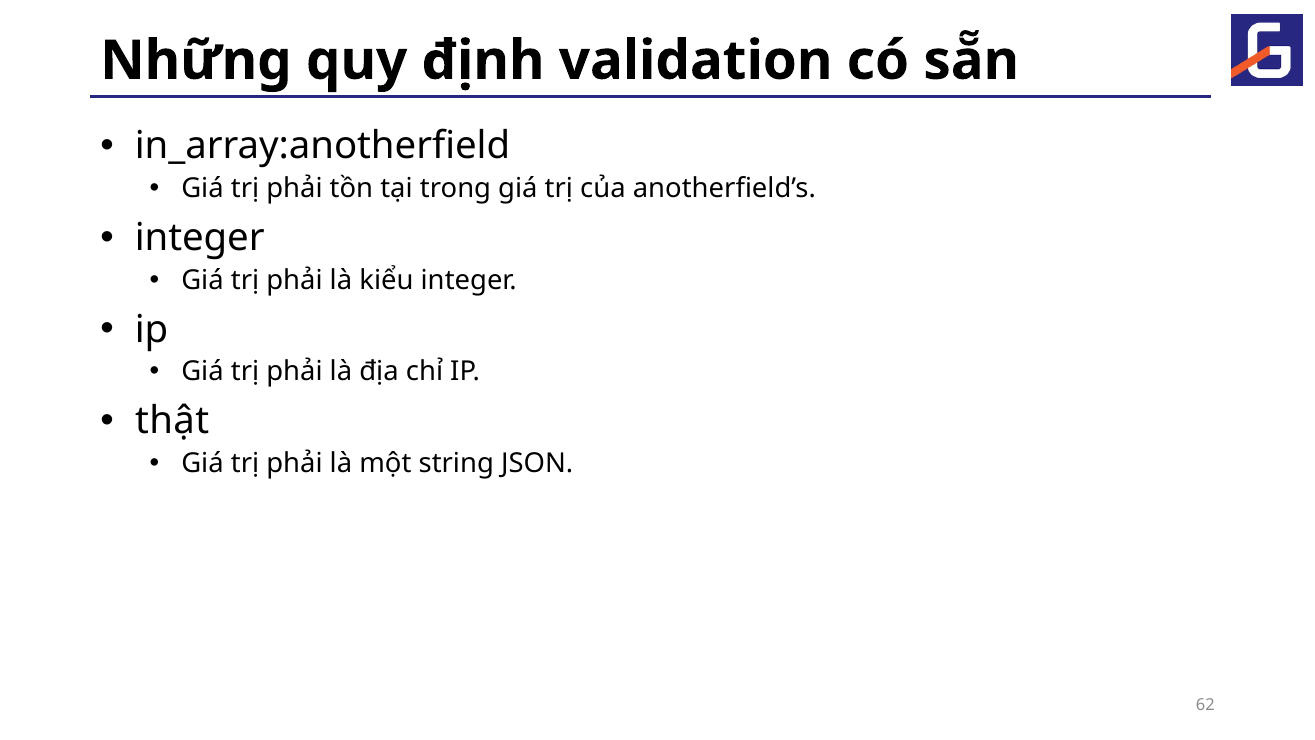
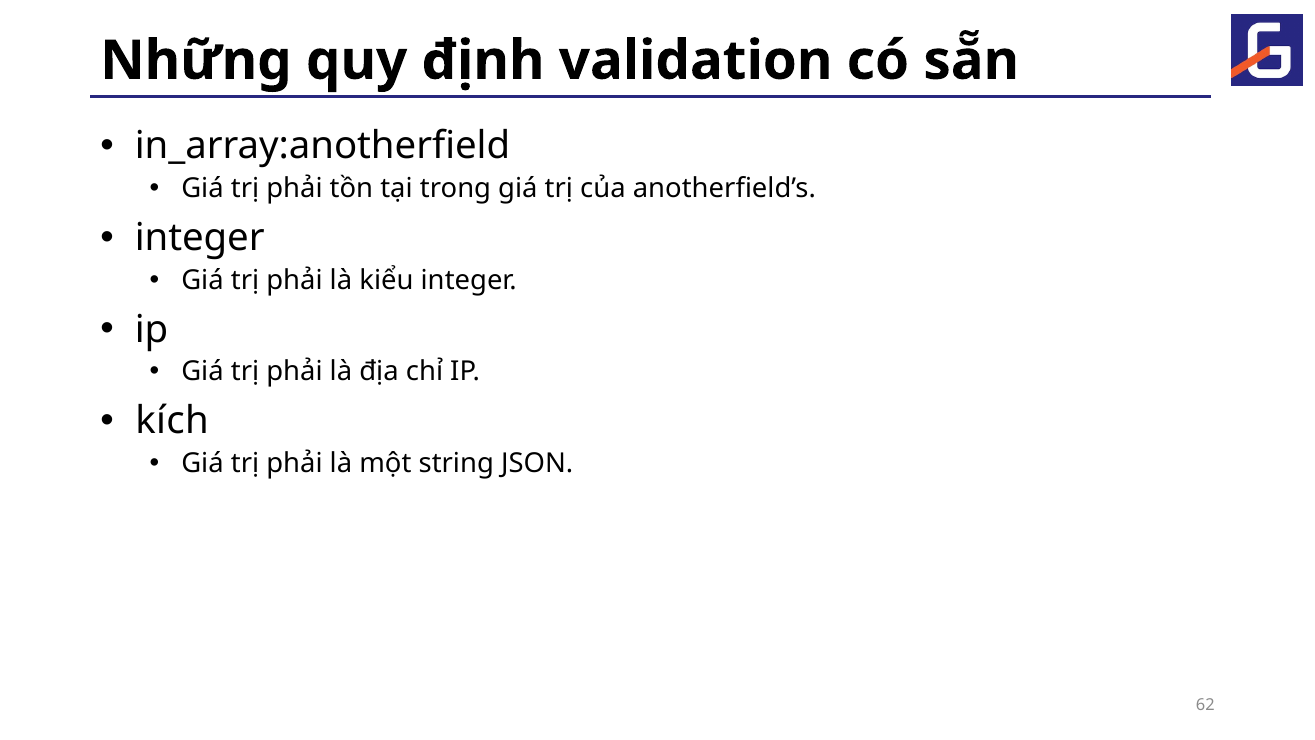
thật: thật -> kích (172, 421)
